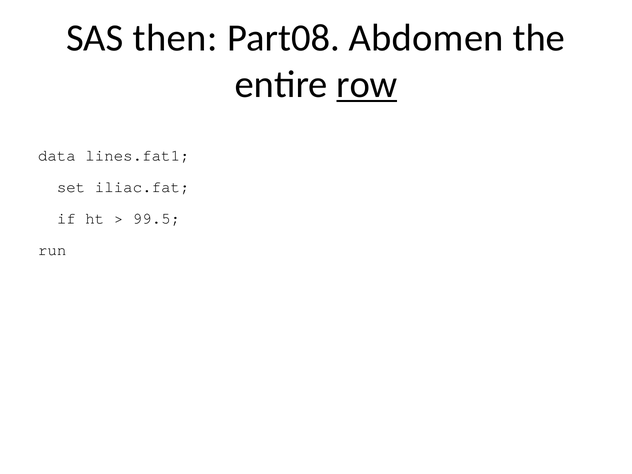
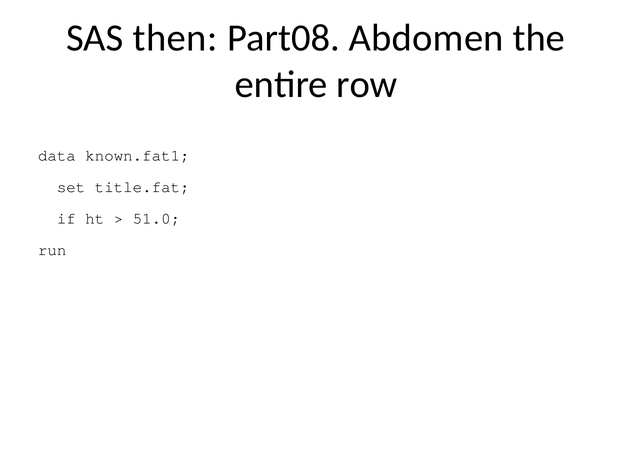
row underline: present -> none (367, 84)
lines.fat1: lines.fat1 -> known.fat1 (137, 156)
iliac.fat: iliac.fat -> title.fat (142, 187)
99.5: 99.5 -> 51.0 (156, 219)
